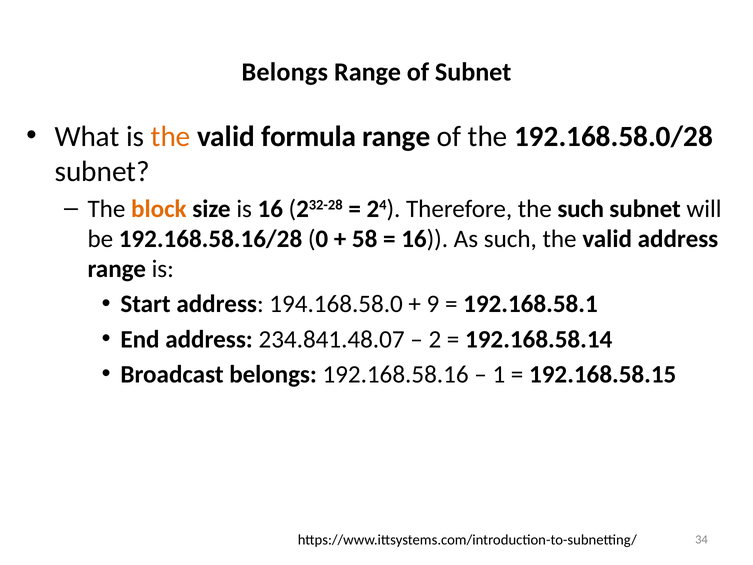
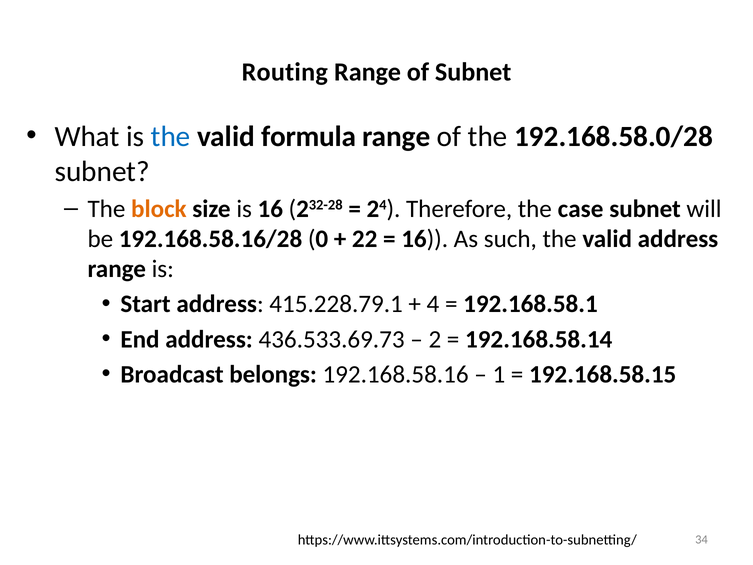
Belongs: Belongs -> Routing (285, 72)
the colour: orange -> blue (171, 136)
the such: such -> case (581, 209)
58: 58 -> 22 (365, 239)
194.168.58.0: 194.168.58.0 -> 415.228.79.1 (336, 304)
9: 9 -> 4 (433, 304)
234.841.48.07: 234.841.48.07 -> 436.533.69.73 (332, 339)
